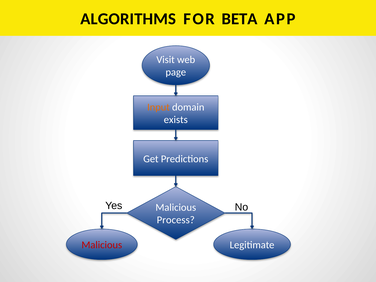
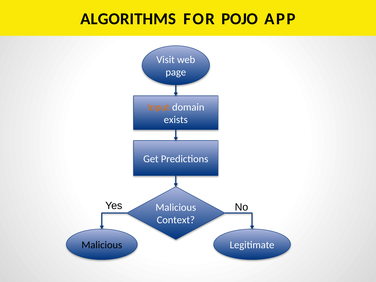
BETA: BETA -> POJO (240, 19)
Process: Process -> Context (176, 220)
Malicious colour: red -> black (102, 245)
